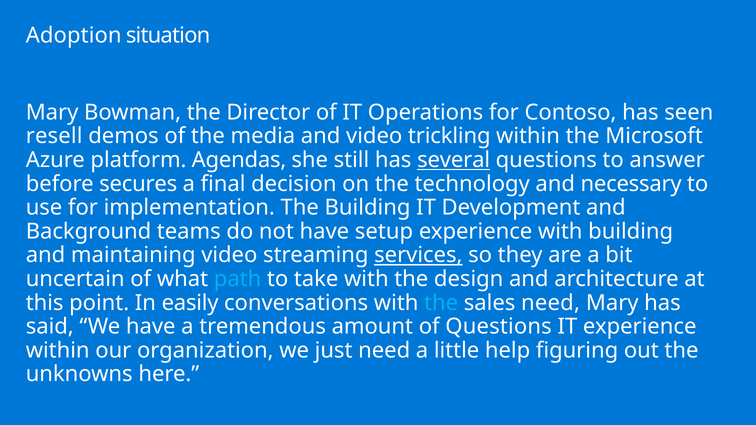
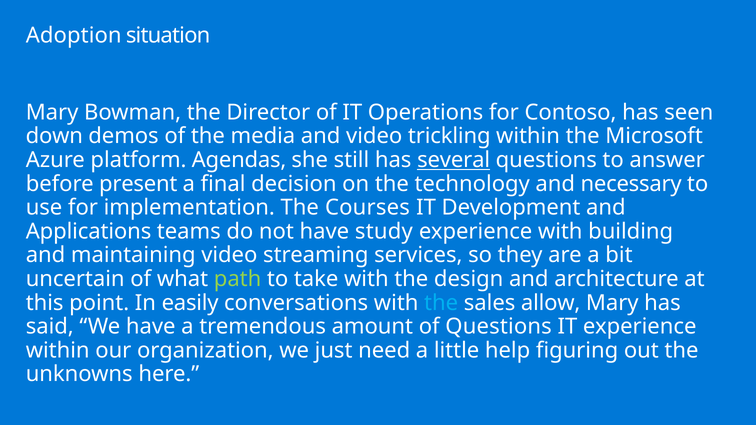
resell: resell -> down (54, 136)
secures: secures -> present (138, 184)
The Building: Building -> Courses (367, 208)
Background: Background -> Applications (89, 231)
setup: setup -> study (384, 231)
services underline: present -> none (418, 255)
path colour: light blue -> light green (238, 279)
sales need: need -> allow (551, 303)
